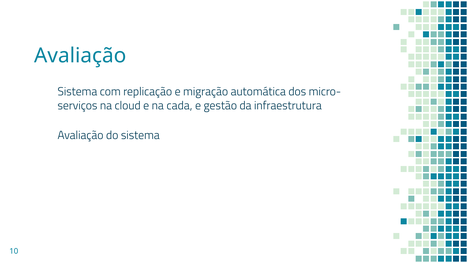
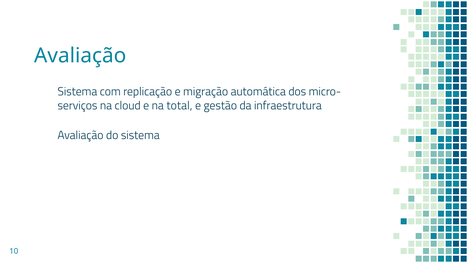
cada: cada -> total (179, 106)
